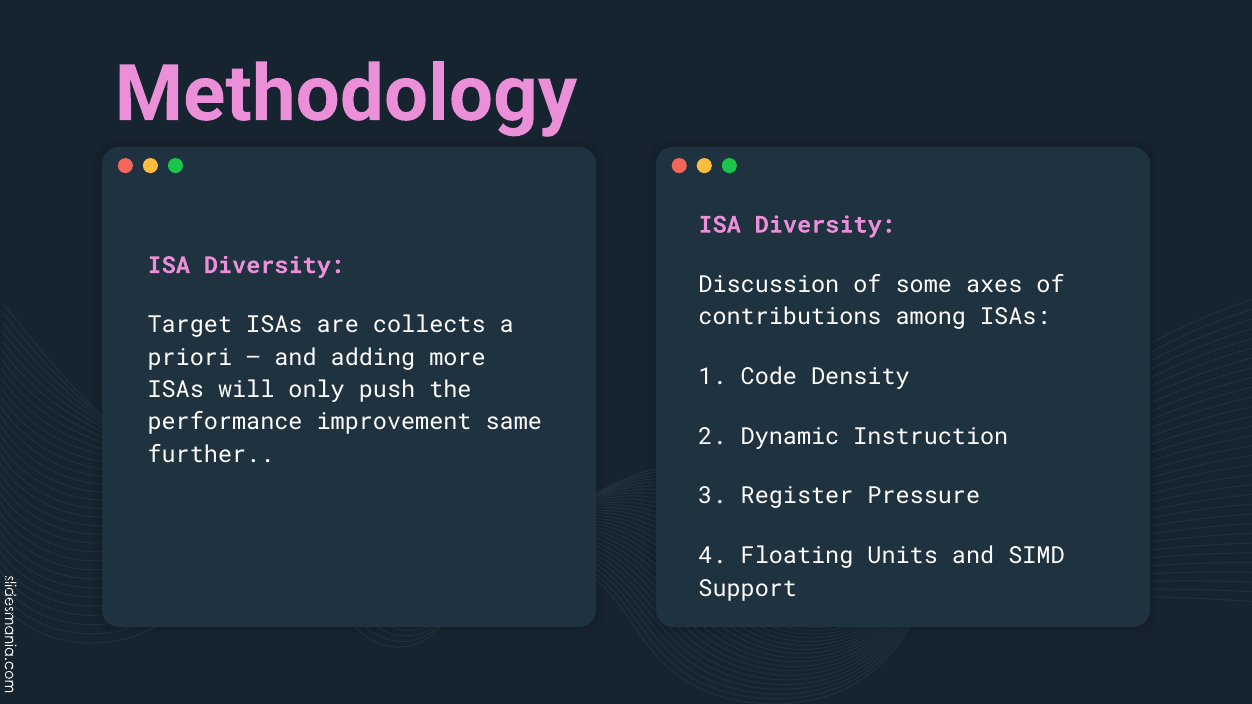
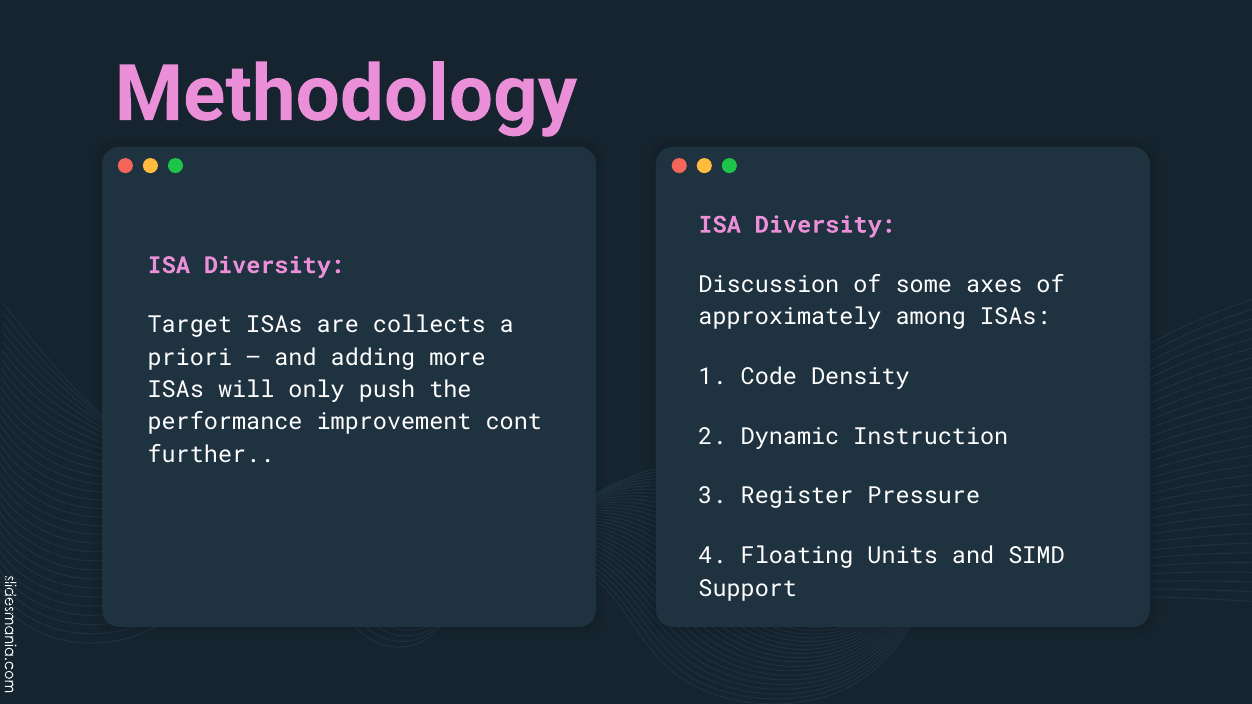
contributions: contributions -> approximately (790, 317)
same: same -> cont (514, 422)
